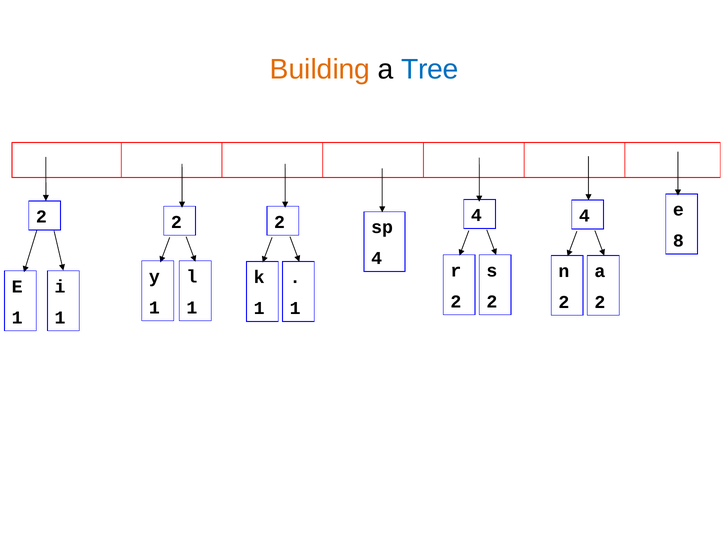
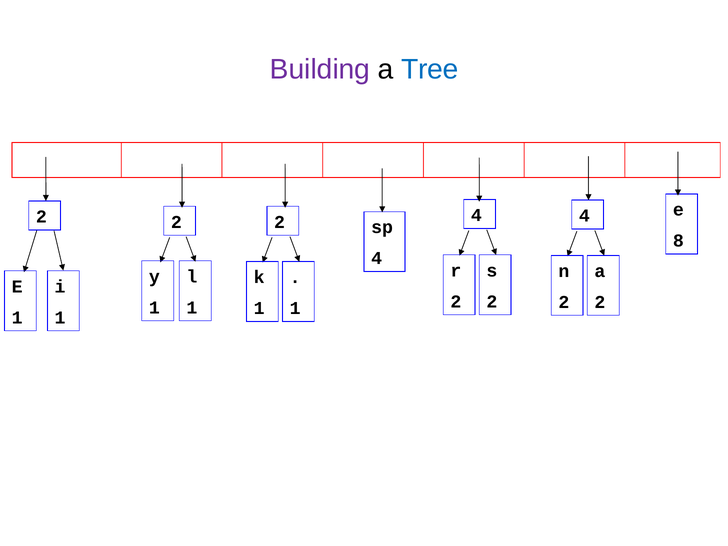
Building colour: orange -> purple (320, 69)
